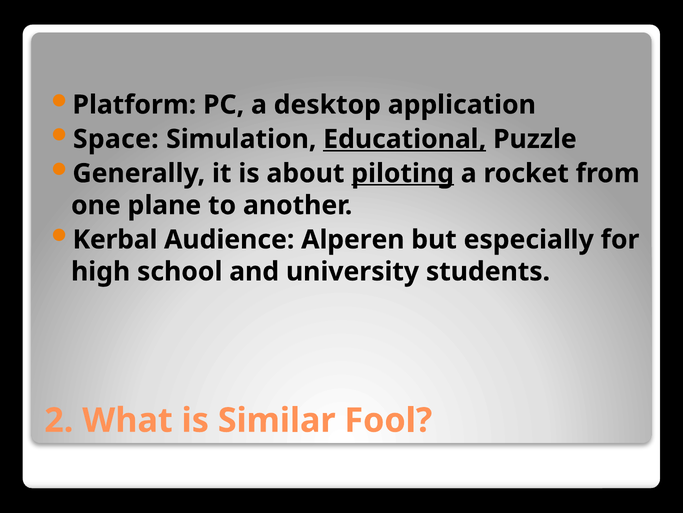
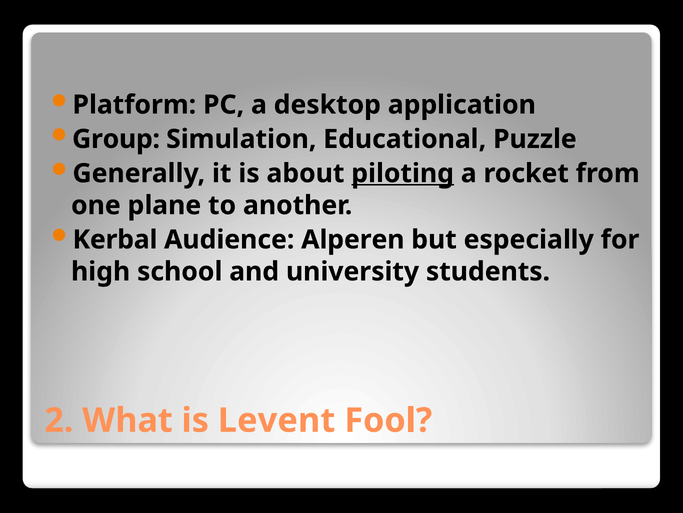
Space: Space -> Group (116, 139)
Educational underline: present -> none (405, 139)
Similar: Similar -> Levent (277, 420)
